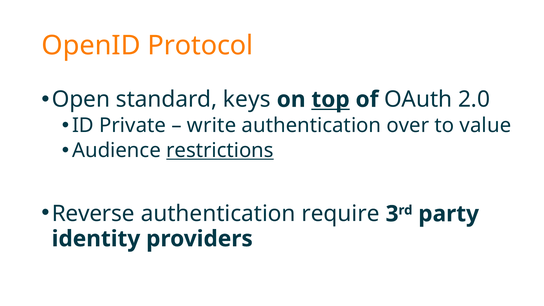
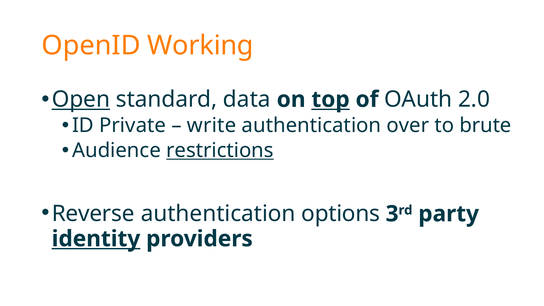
Protocol: Protocol -> Working (200, 46)
Open underline: none -> present (81, 99)
keys: keys -> data (247, 99)
value: value -> brute (486, 126)
require: require -> options (341, 214)
identity underline: none -> present (96, 239)
